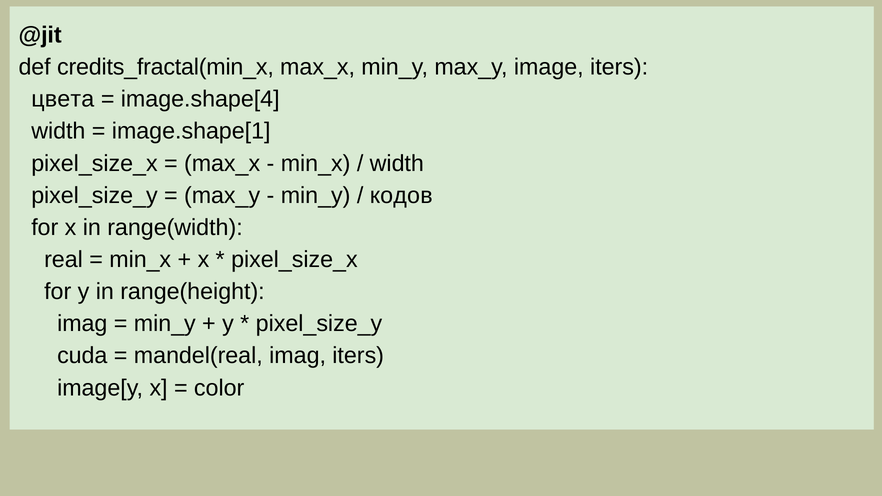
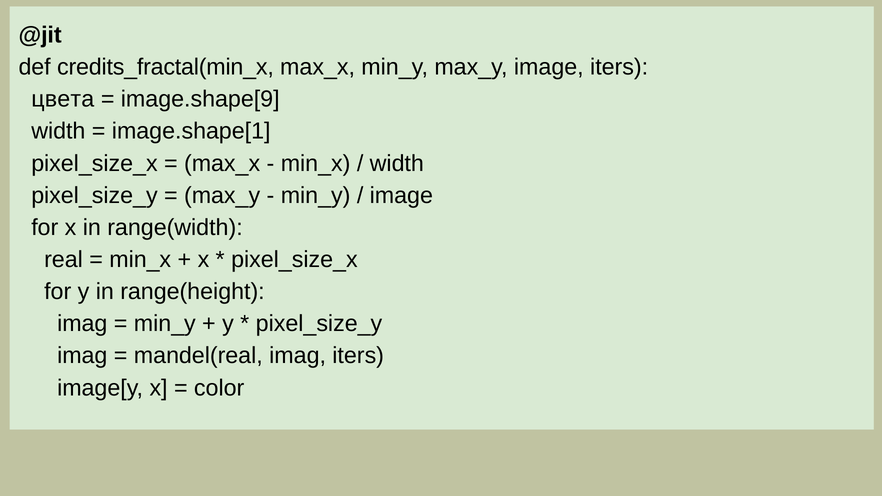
image.shape[4: image.shape[4 -> image.shape[9 (200, 99)
кодов: кодов -> image (401, 195)
cuda: cuda -> imag (82, 356)
